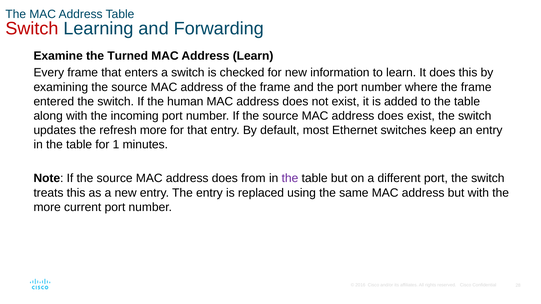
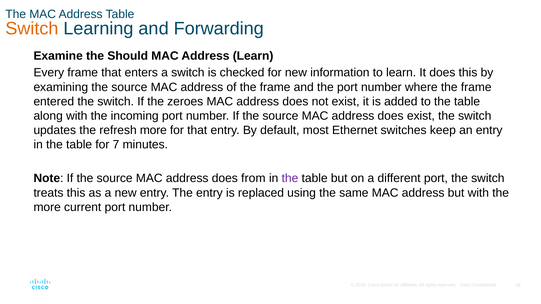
Switch colour: red -> orange (32, 29)
Turned: Turned -> Should (128, 56)
human: human -> zeroes (185, 102)
1: 1 -> 7 (116, 145)
